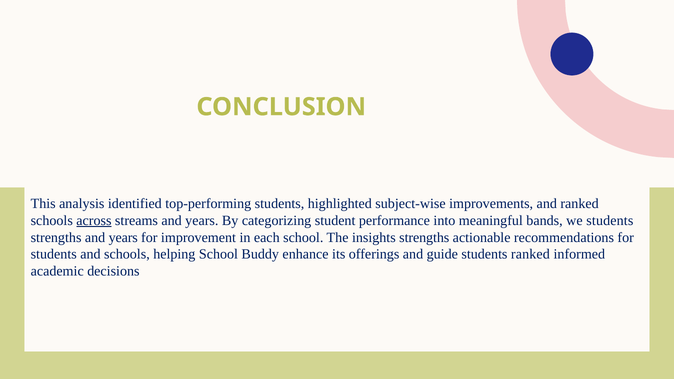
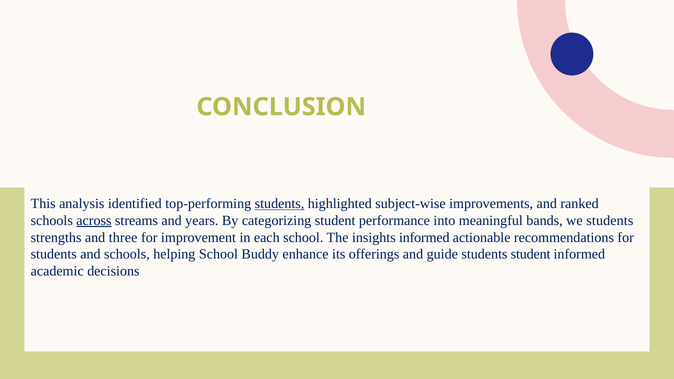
students underline: none -> present (280, 204)
strengths and years: years -> three (123, 237)
insights strengths: strengths -> informed (424, 237)
students ranked: ranked -> student (531, 254)
